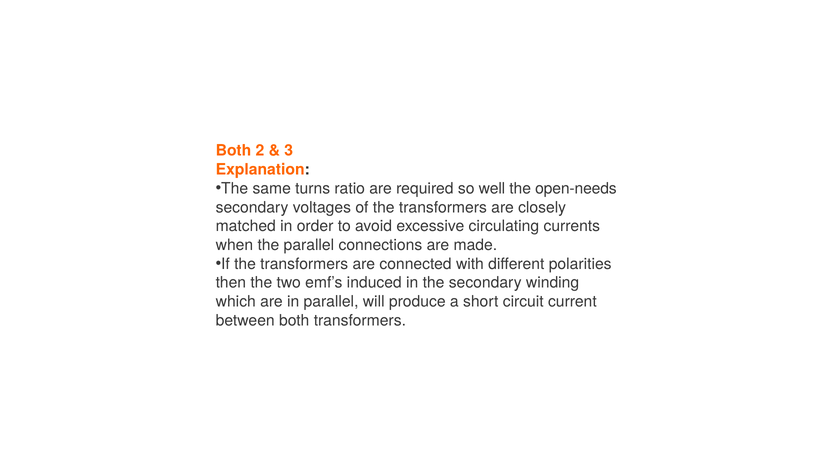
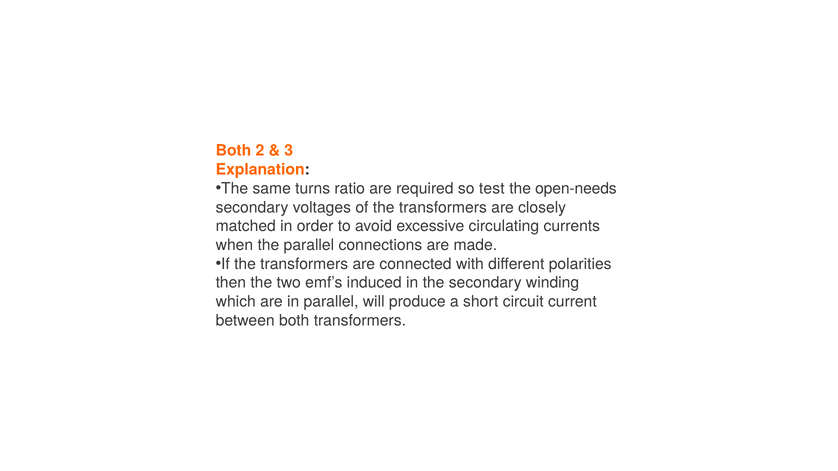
well: well -> test (492, 189)
